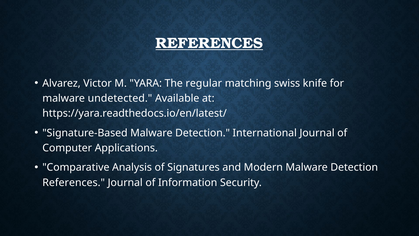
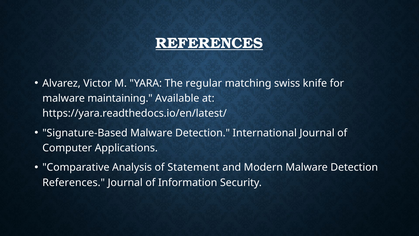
undetected: undetected -> maintaining (120, 98)
Signatures: Signatures -> Statement (193, 167)
